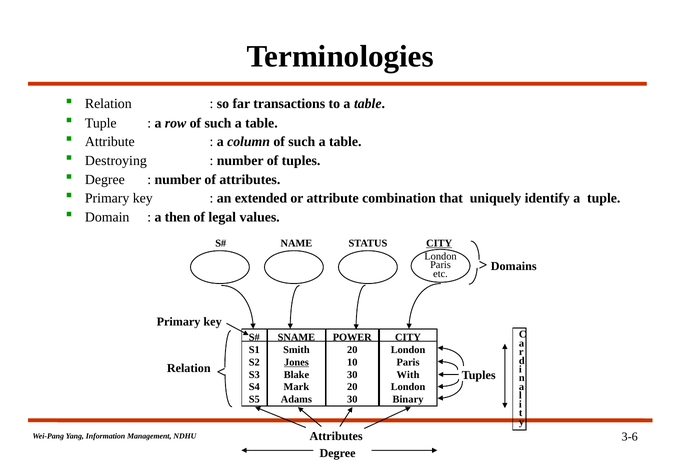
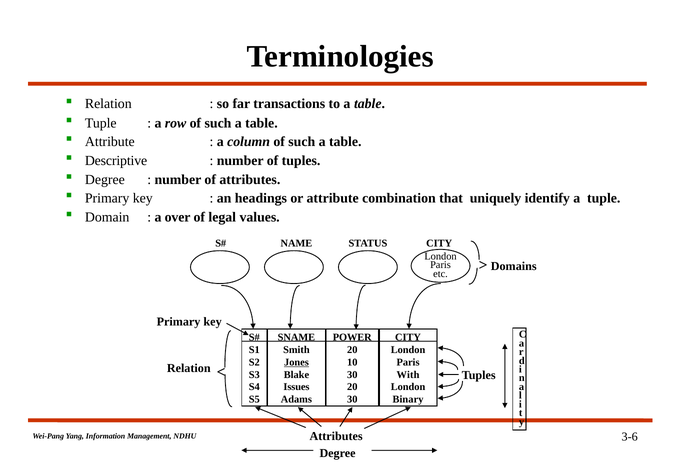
Destroying: Destroying -> Descriptive (116, 161)
extended: extended -> headings (261, 198)
then: then -> over (178, 217)
CITY underline: present -> none (439, 244)
Mark: Mark -> Issues (296, 387)
